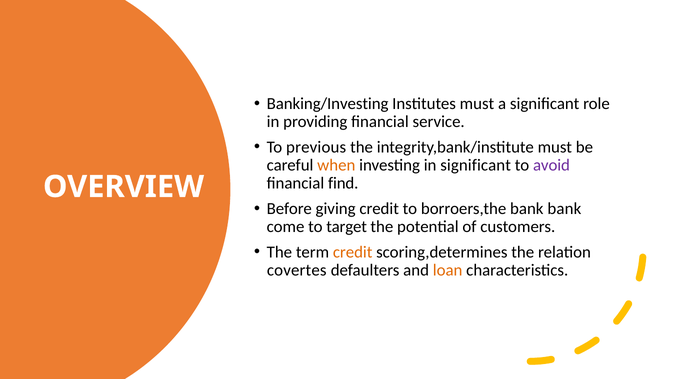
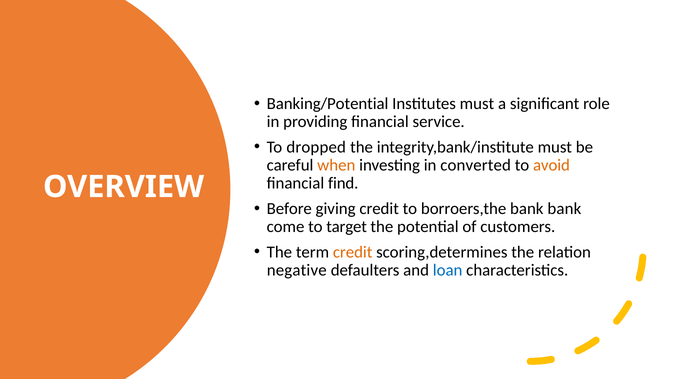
Banking/Investing: Banking/Investing -> Banking/Potential (328, 104)
previous: previous -> dropped (316, 147)
in significant: significant -> converted (476, 165)
avoid colour: purple -> orange (551, 165)
covertes: covertes -> negative (297, 270)
loan colour: orange -> blue (448, 270)
